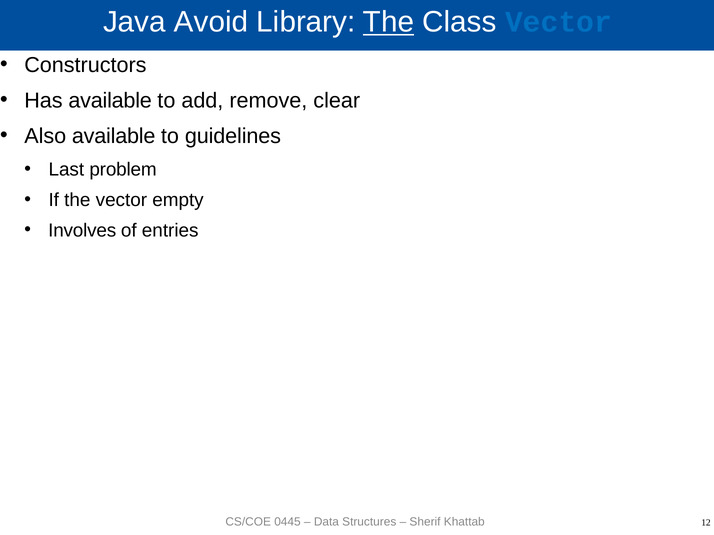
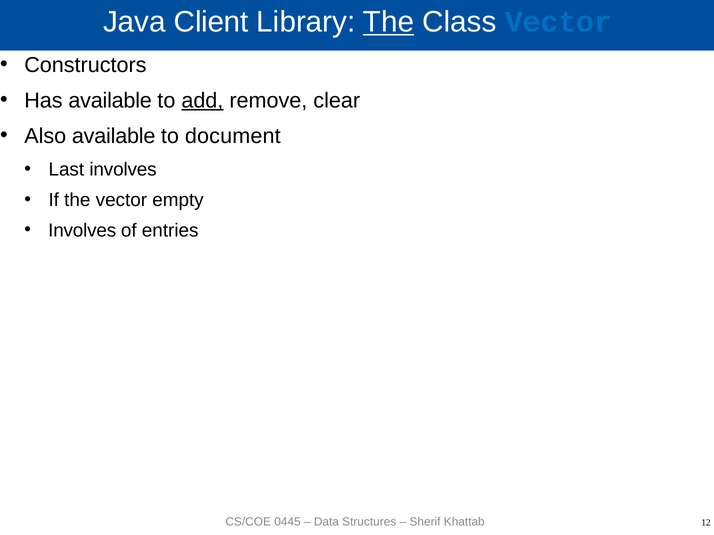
Avoid: Avoid -> Client (211, 22)
add underline: none -> present (202, 101)
guidelines: guidelines -> document (233, 136)
Last problem: problem -> involves (123, 170)
